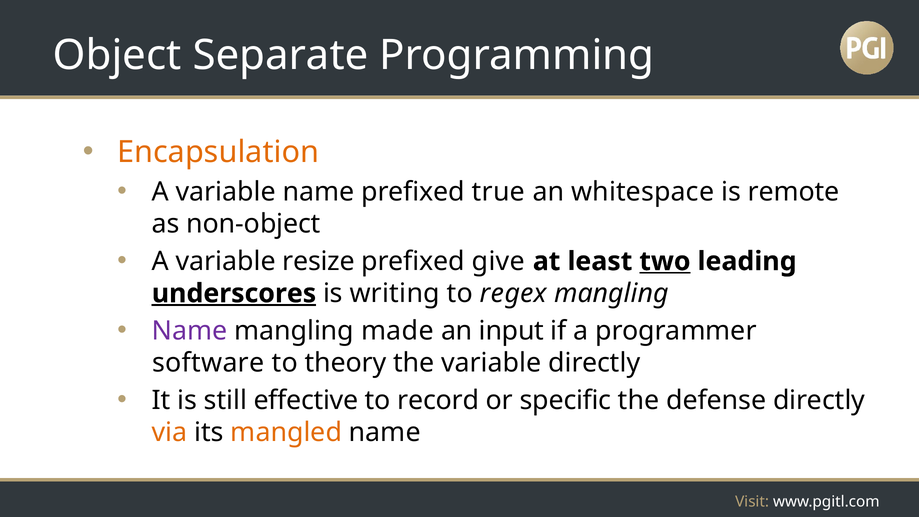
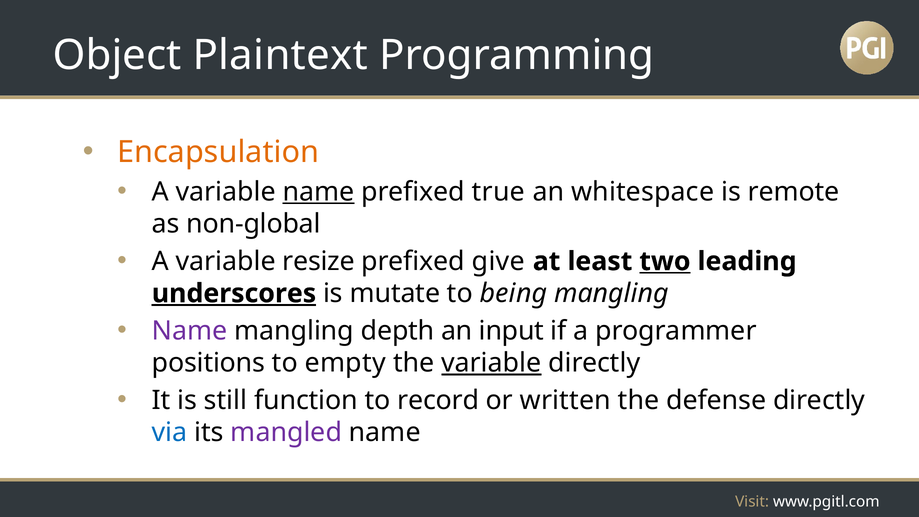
Separate: Separate -> Plaintext (280, 55)
name underline: none -> present (319, 192)
non-object: non-object -> non-global (254, 224)
writing: writing -> mutate (395, 293)
regex: regex -> being (514, 293)
made: made -> depth (398, 331)
software: software -> positions (208, 363)
theory: theory -> empty (345, 363)
variable underline: none -> present (491, 363)
effective: effective -> function (306, 400)
specific: specific -> written (565, 400)
via colour: orange -> blue (170, 433)
mangled colour: orange -> purple (286, 433)
